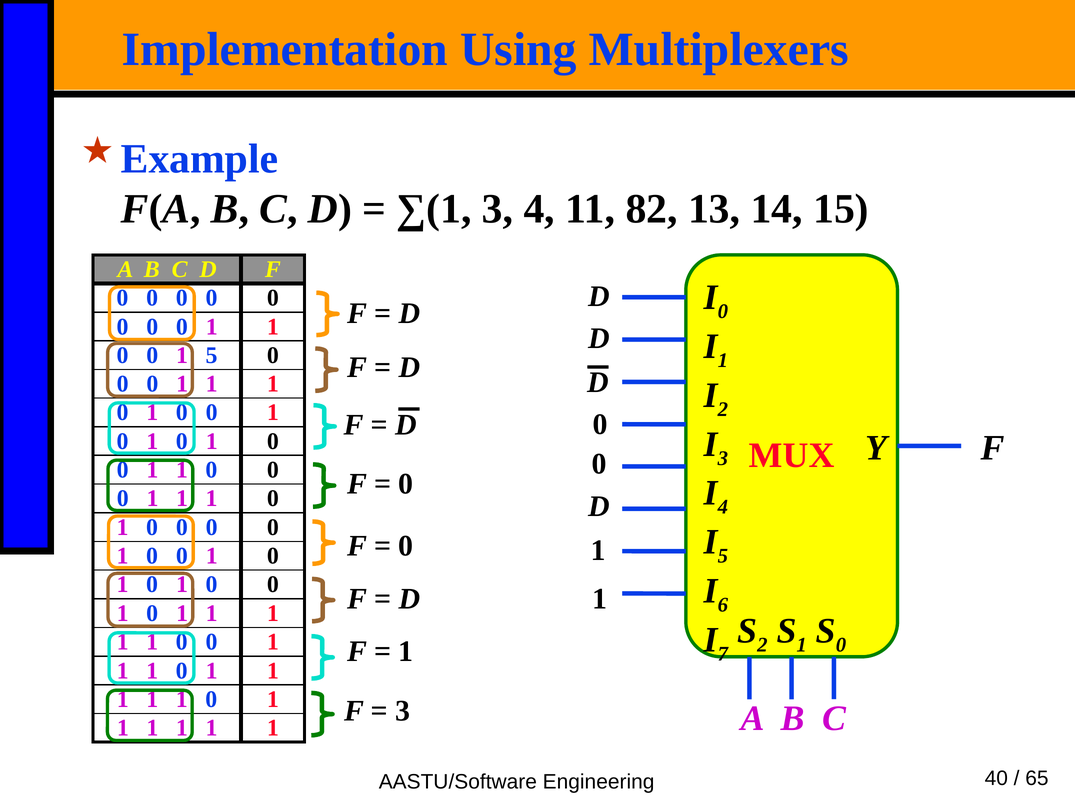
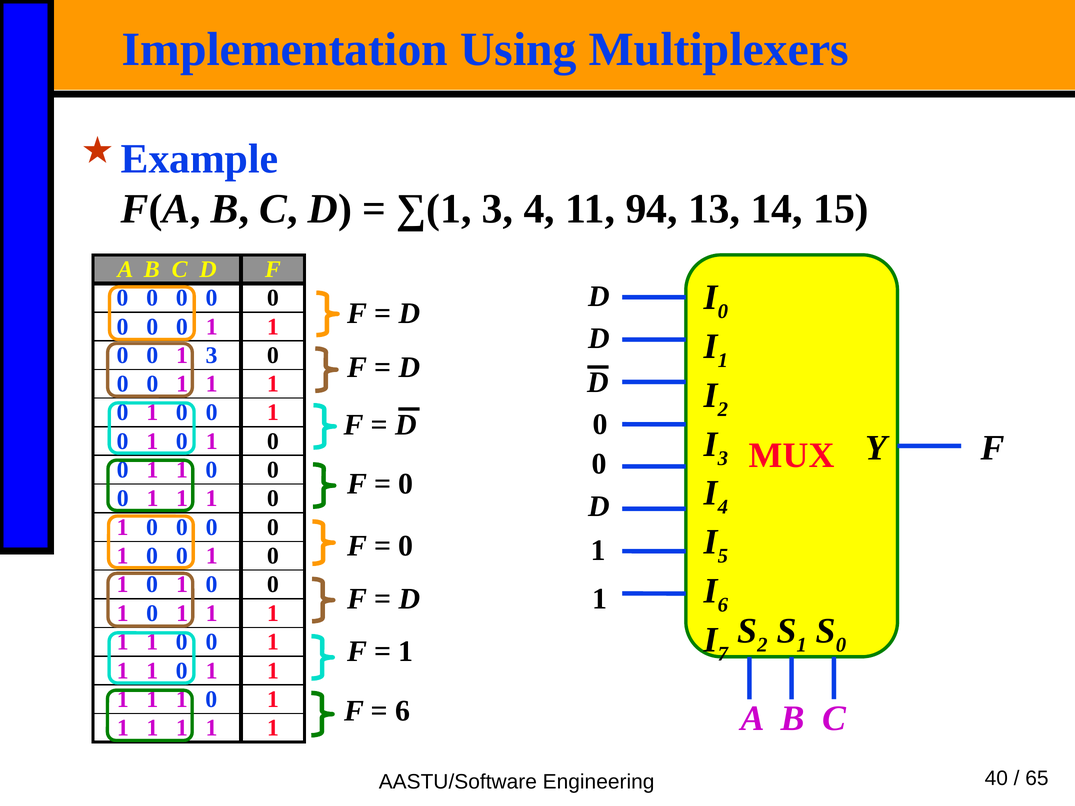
82: 82 -> 94 (652, 209)
1 5: 5 -> 3 (212, 355)
3: 3 -> 6 (403, 711)
